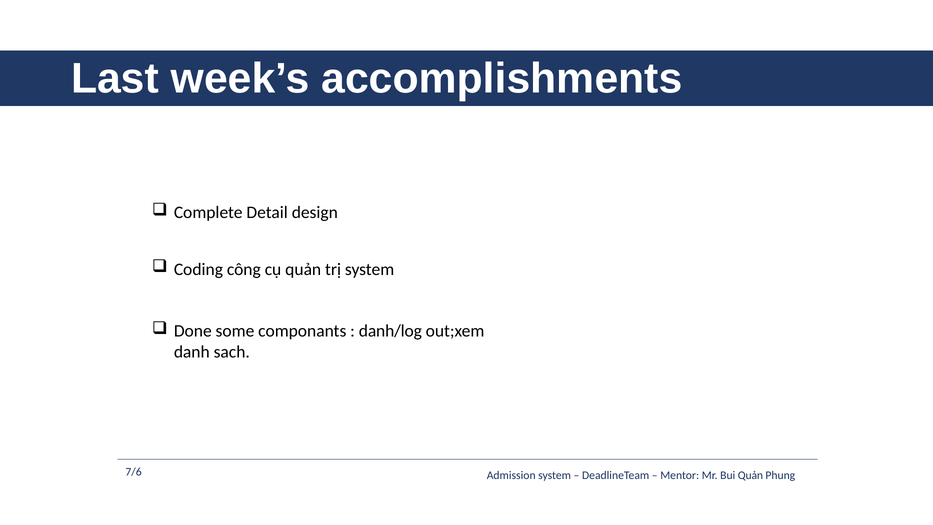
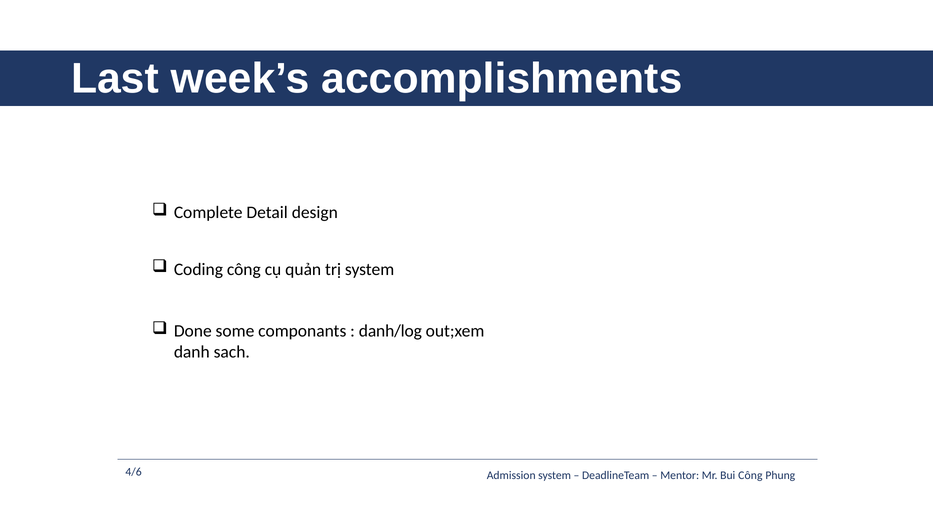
7/6: 7/6 -> 4/6 (134, 472)
Bui Quản: Quản -> Công (750, 475)
